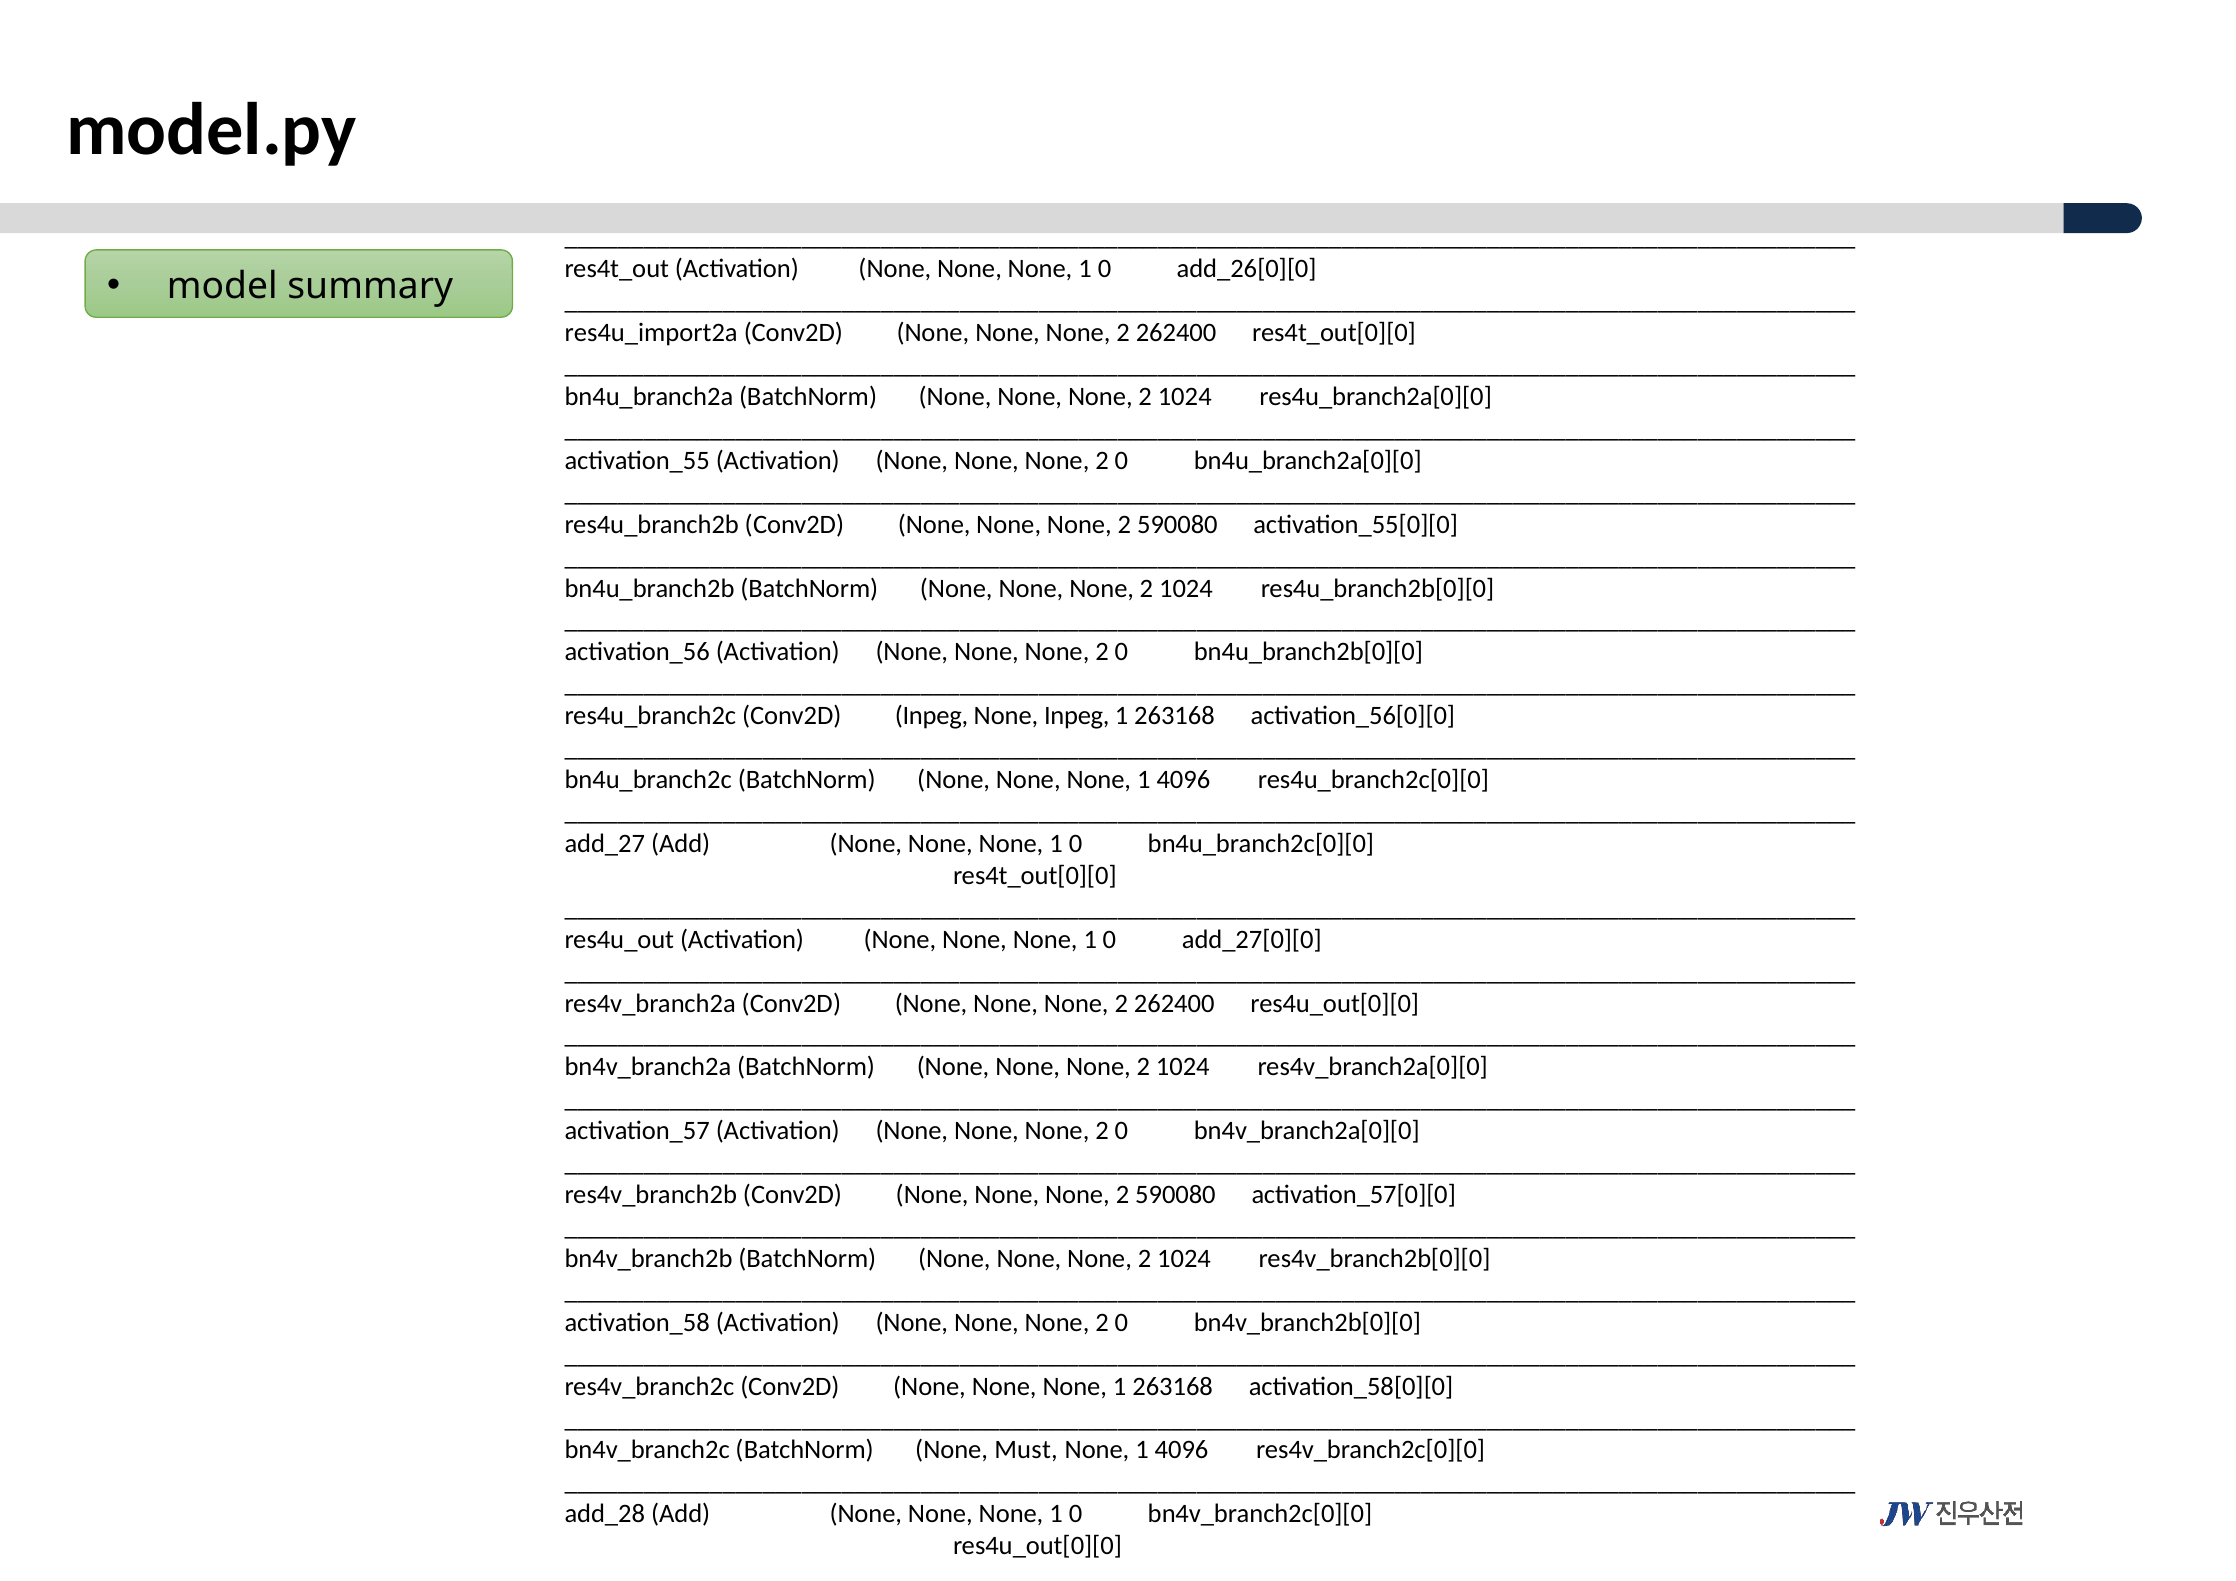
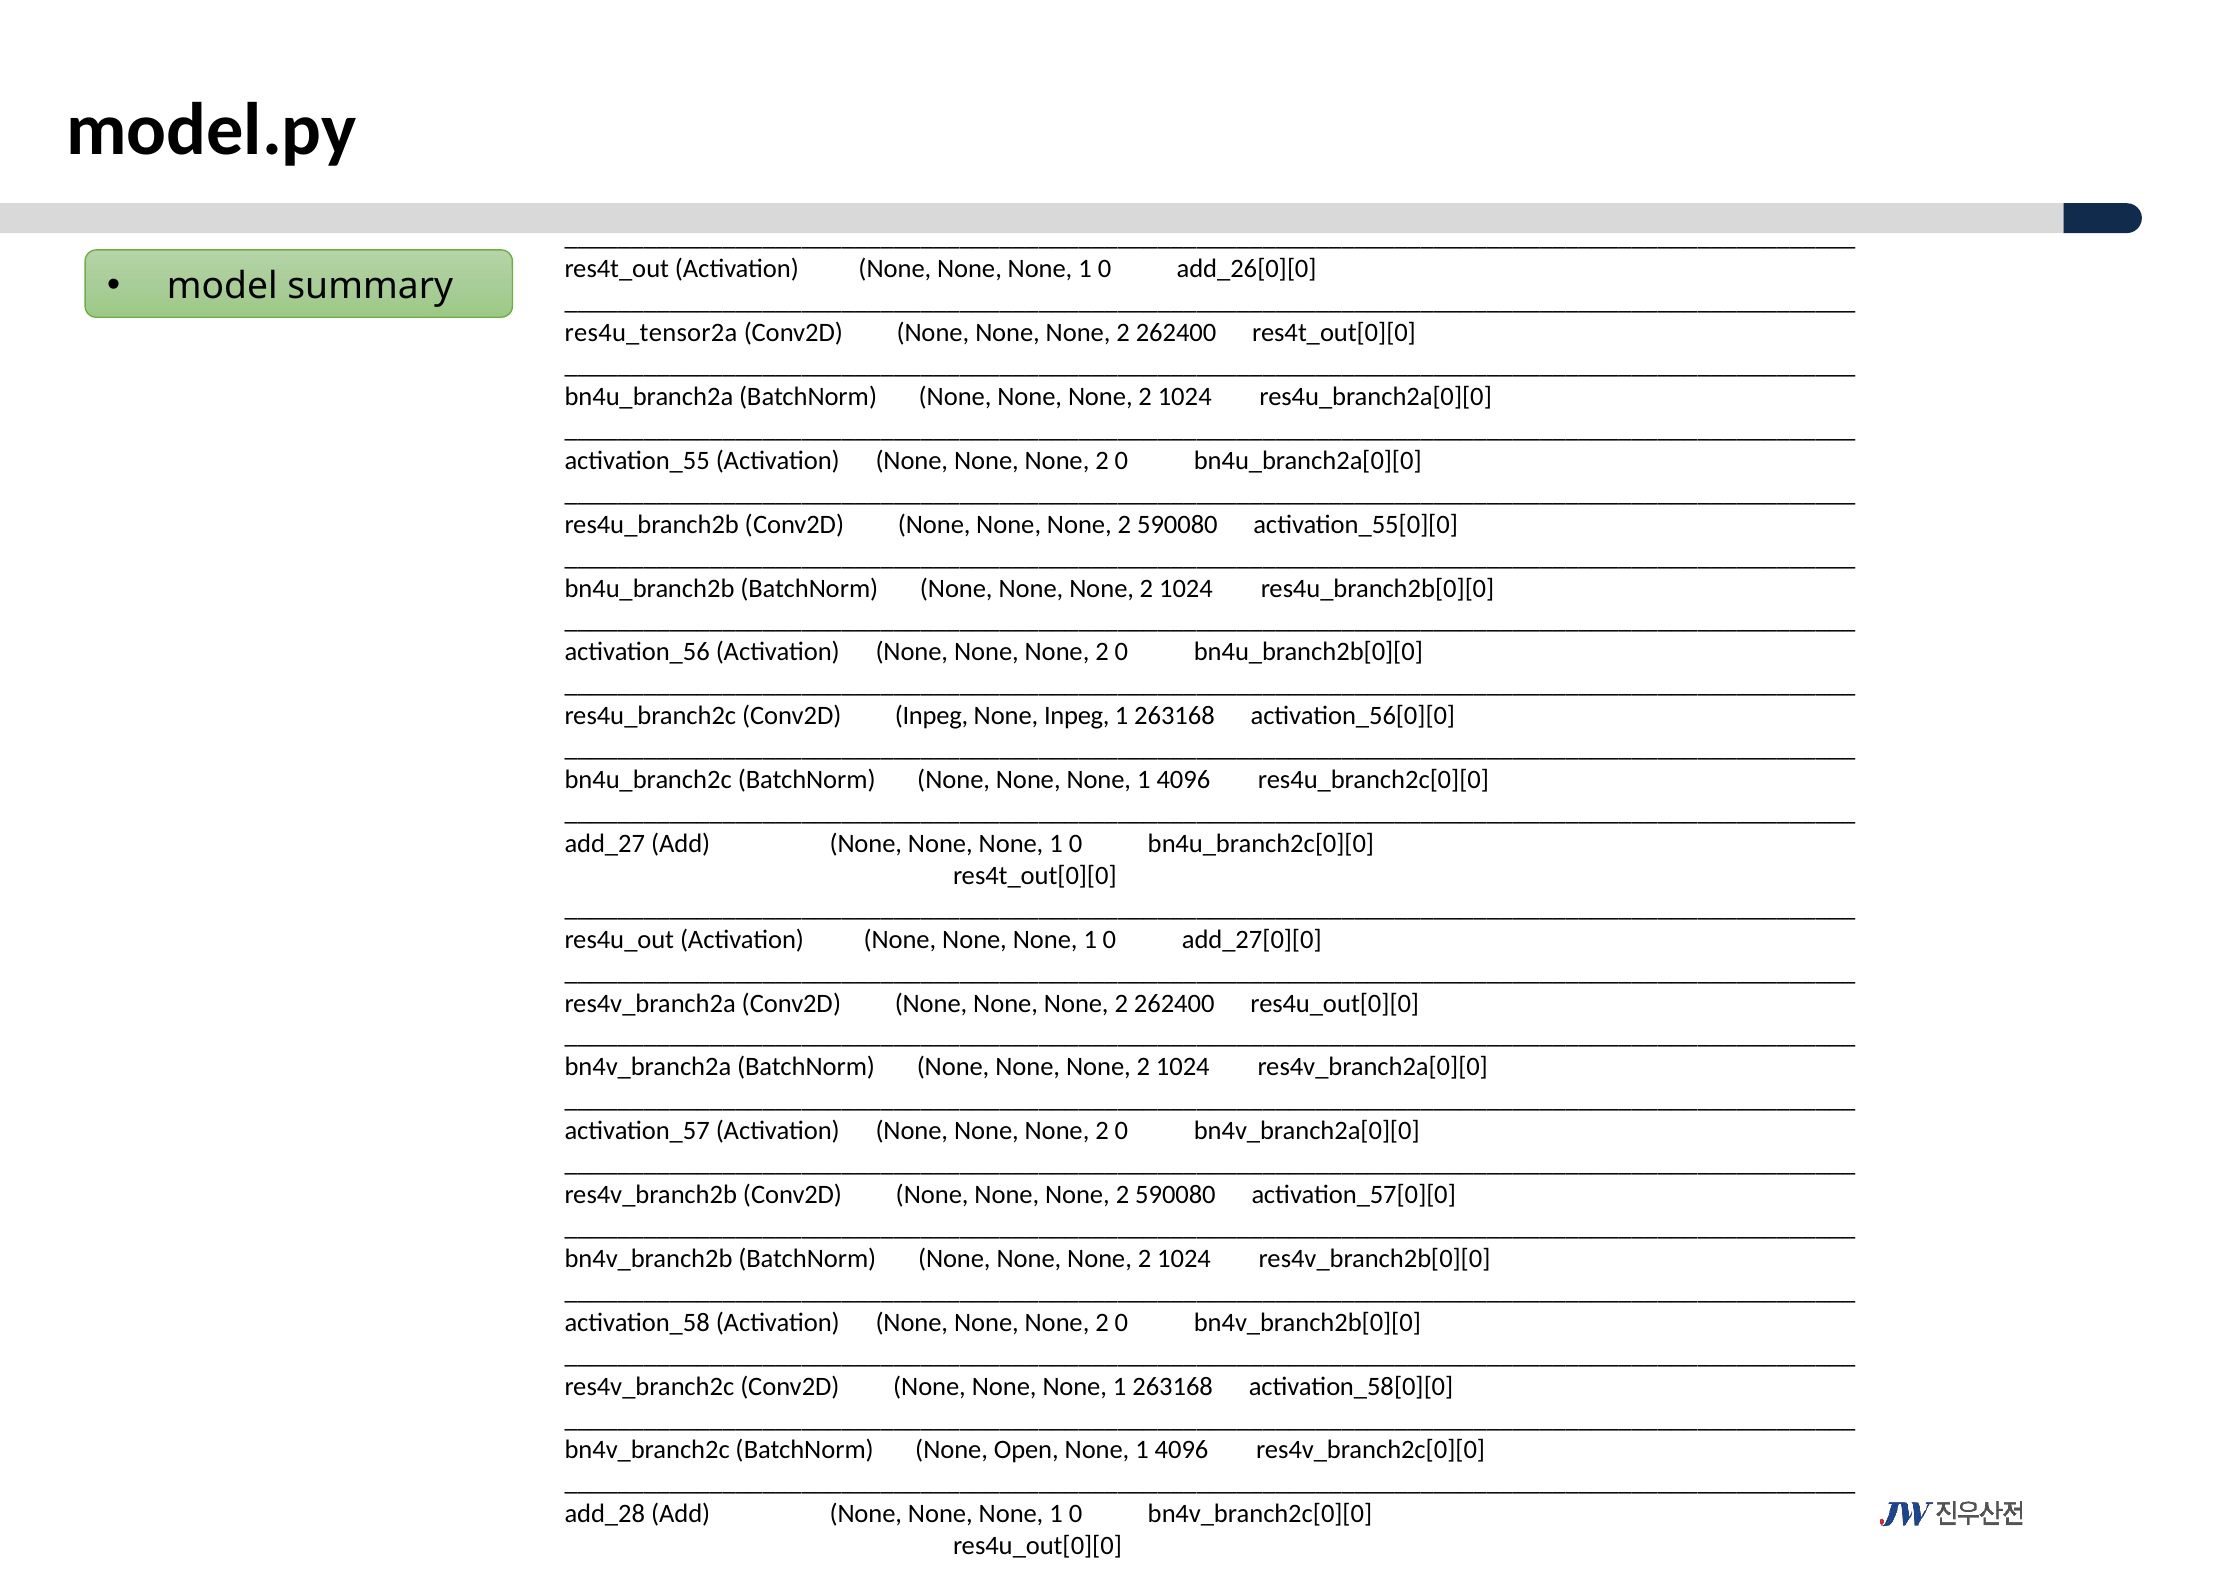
res4u_import2a: res4u_import2a -> res4u_tensor2a (651, 333)
Must: Must -> Open (1026, 1450)
